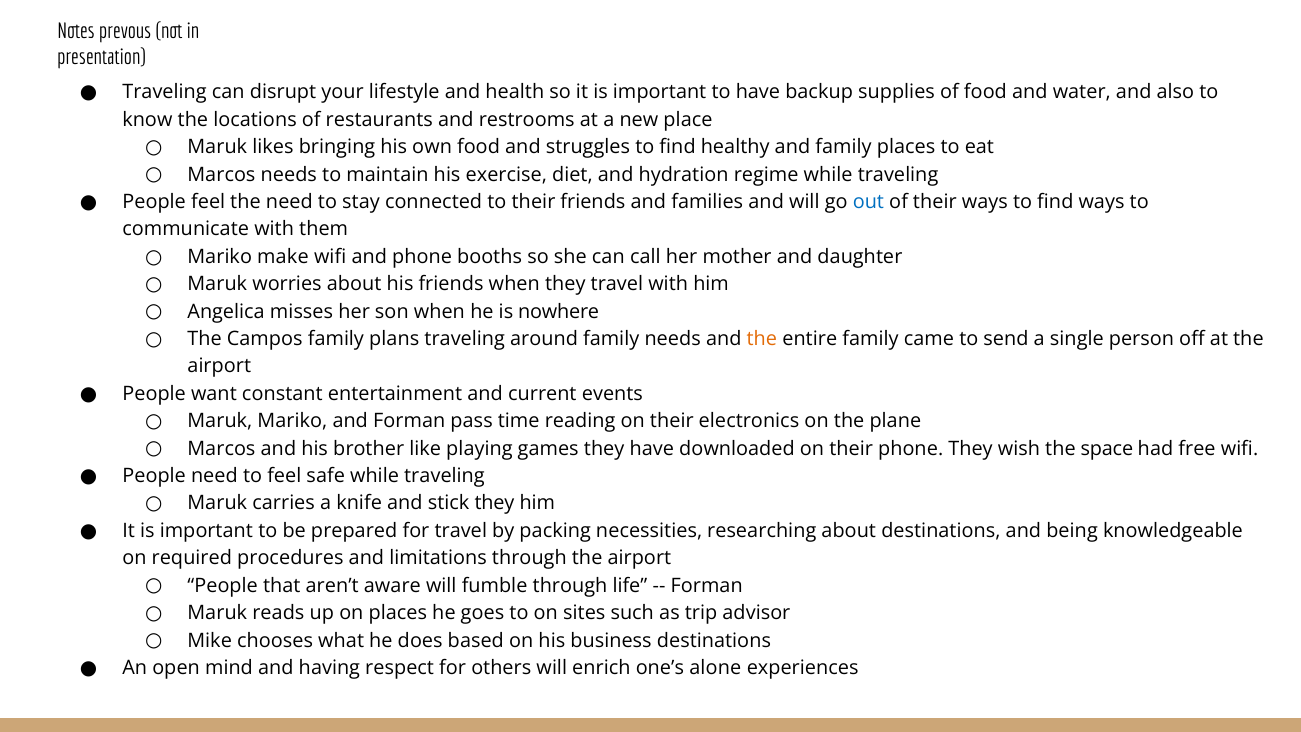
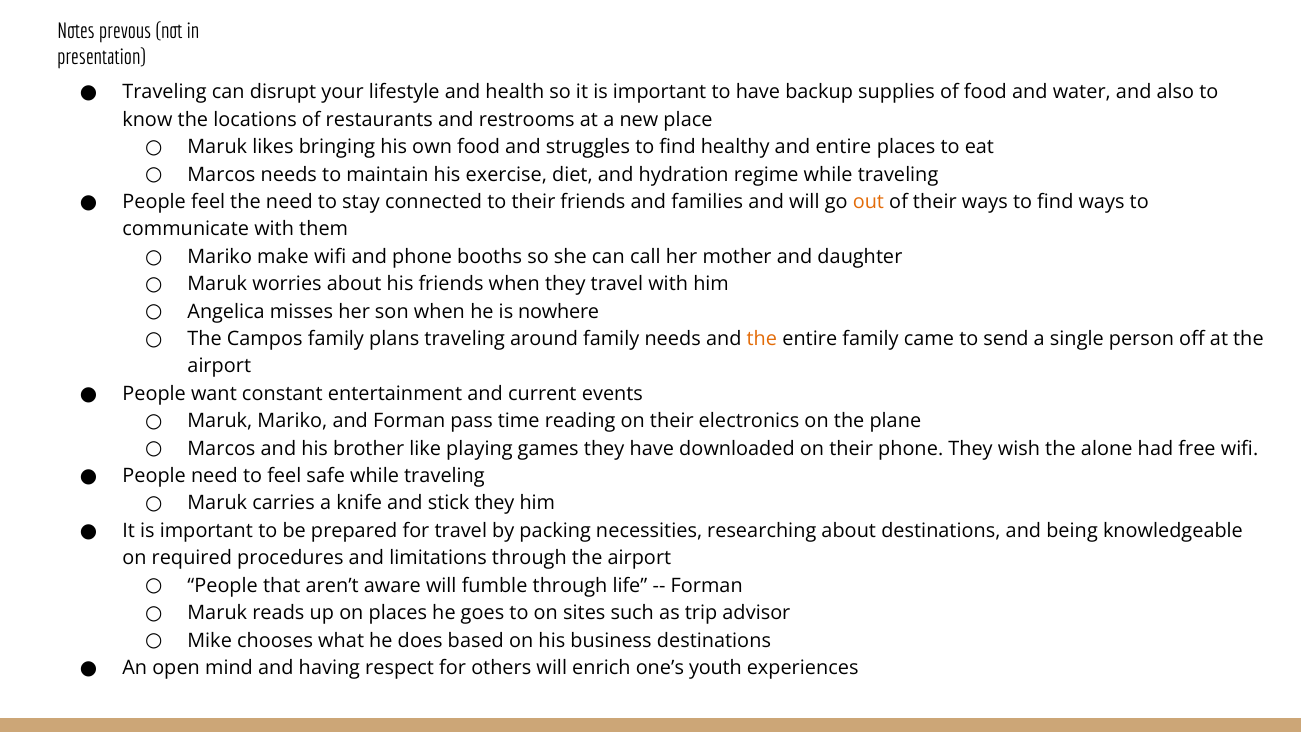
and family: family -> entire (843, 147)
out colour: blue -> orange (868, 202)
space: space -> alone (1107, 448)
alone: alone -> youth (715, 668)
